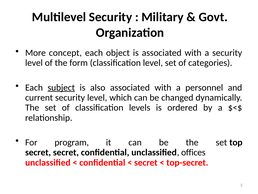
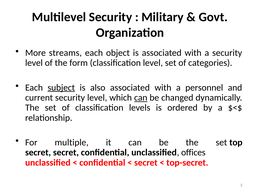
concept: concept -> streams (65, 53)
can underline: none -> present (141, 97)
program: program -> multiple (72, 142)
